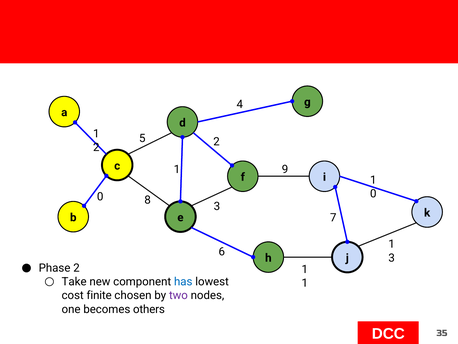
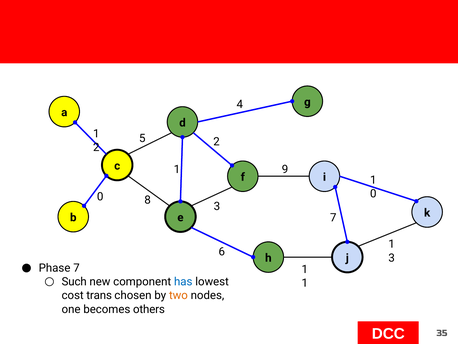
Phase 2: 2 -> 7 (76, 268)
Take: Take -> Such (74, 281)
finite: finite -> trans (99, 295)
two colour: purple -> orange (178, 295)
